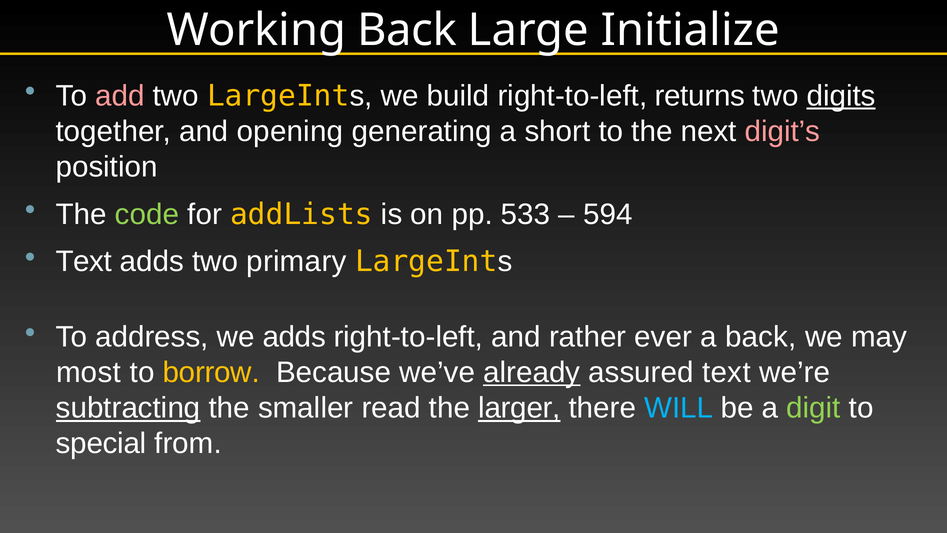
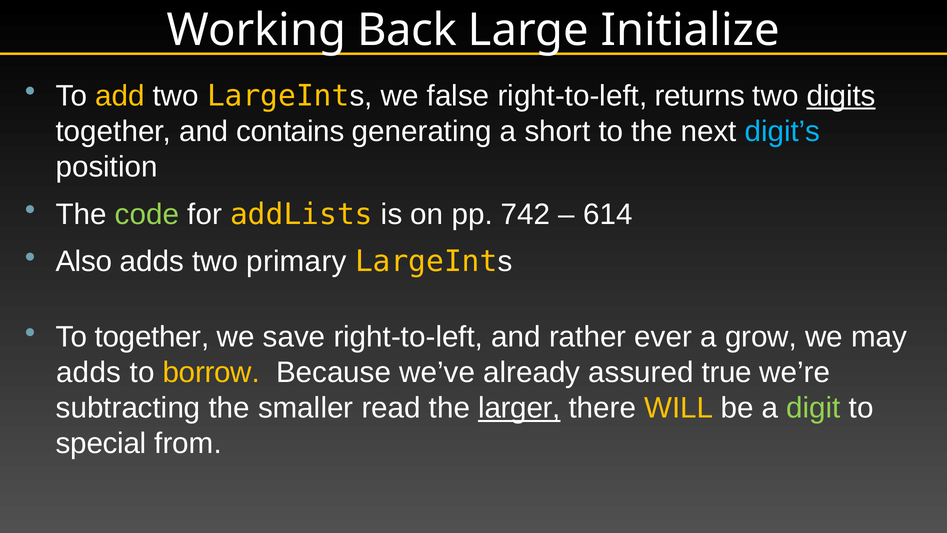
add colour: pink -> yellow (120, 96)
build: build -> false (458, 96)
opening: opening -> contains (290, 131)
digit’s colour: pink -> light blue (783, 131)
533: 533 -> 742 (526, 214)
594: 594 -> 614 (608, 214)
Text: Text -> Also (84, 262)
To address: address -> together (152, 337)
we adds: adds -> save (294, 337)
a back: back -> grow (761, 337)
most: most -> adds (89, 372)
already underline: present -> none (532, 372)
assured text: text -> true (727, 372)
subtracting underline: present -> none (128, 408)
WILL colour: light blue -> yellow (679, 408)
